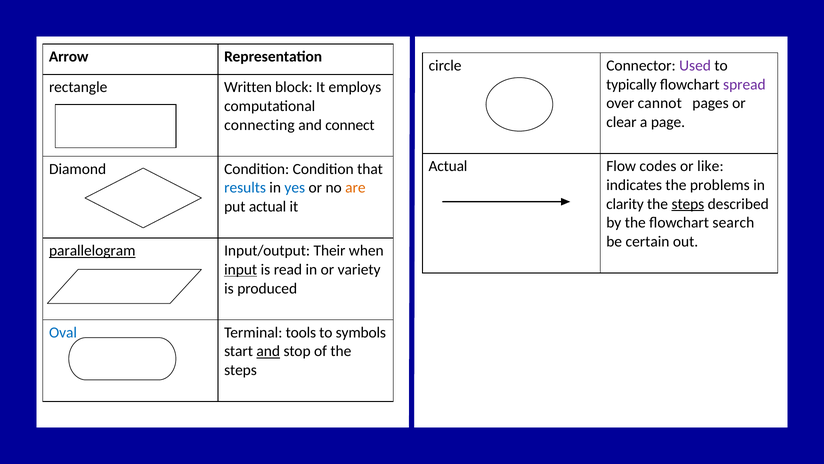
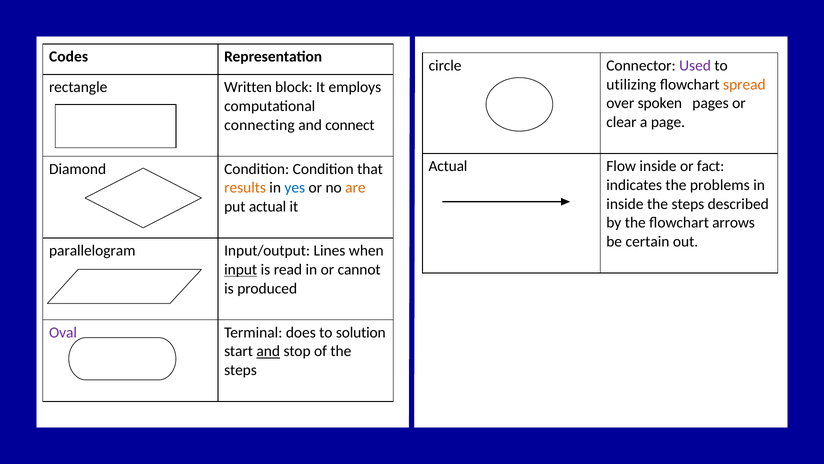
Arrow: Arrow -> Codes (69, 57)
typically: typically -> utilizing (631, 84)
spread colour: purple -> orange (744, 84)
cannot: cannot -> spoken (660, 103)
Flow codes: codes -> inside (658, 166)
like: like -> fact (711, 166)
results colour: blue -> orange (245, 188)
clarity: clarity -> inside (625, 204)
steps underline: present -> none (688, 204)
search: search -> arrows (734, 223)
parallelogram underline: present -> none (92, 250)
Their: Their -> Lines (329, 250)
variety: variety -> cannot (359, 269)
Oval colour: blue -> purple (63, 332)
tools: tools -> does (301, 332)
symbols: symbols -> solution (361, 332)
